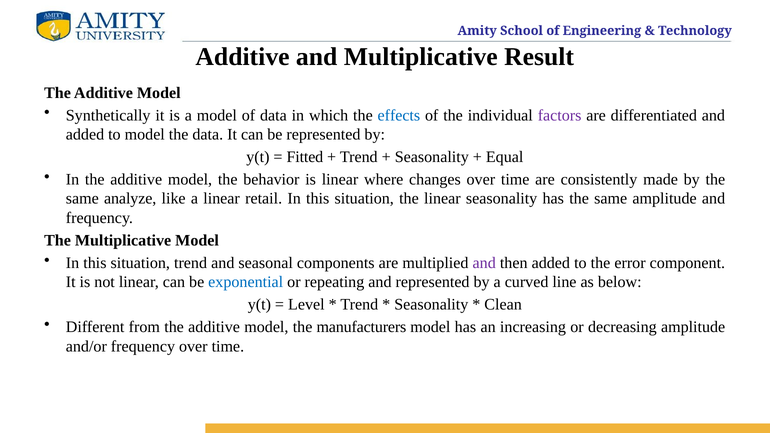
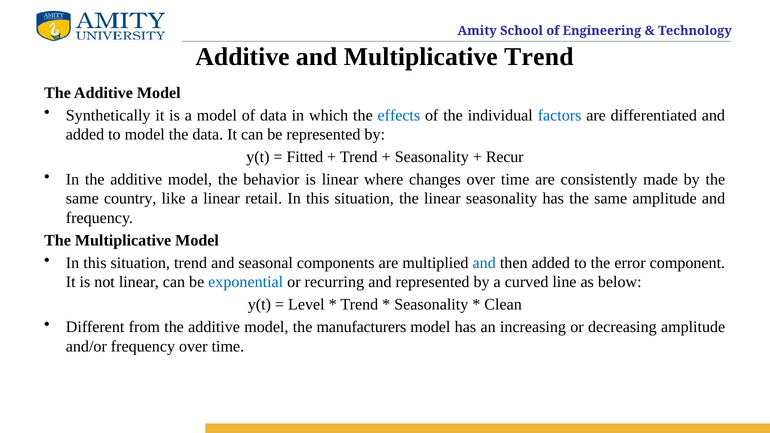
Multiplicative Result: Result -> Trend (539, 57)
factors colour: purple -> blue (560, 115)
Equal: Equal -> Recur (505, 157)
analyze: analyze -> country (130, 199)
and colour: purple -> blue (484, 263)
repeating: repeating -> recurring (334, 282)
